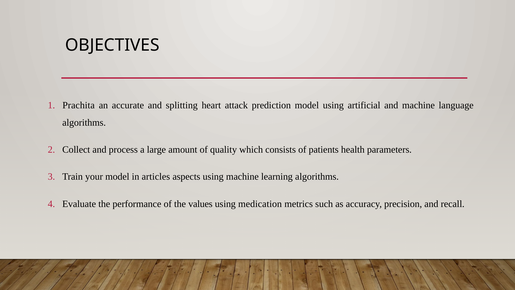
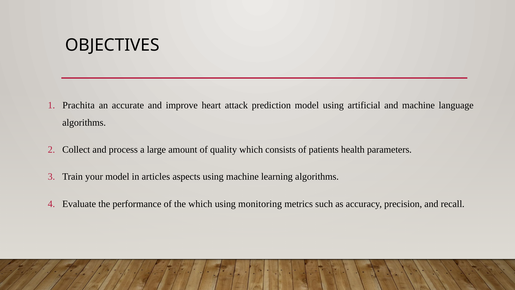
splitting: splitting -> improve (182, 105)
the values: values -> which (200, 204)
medication: medication -> monitoring (260, 204)
